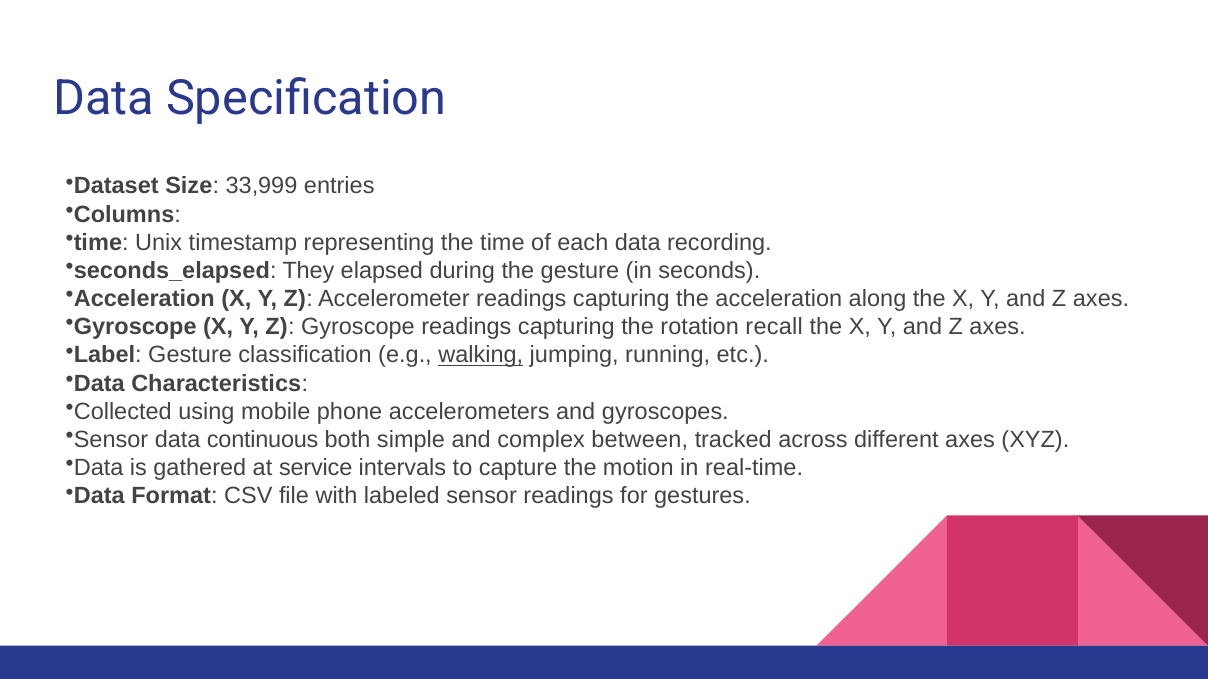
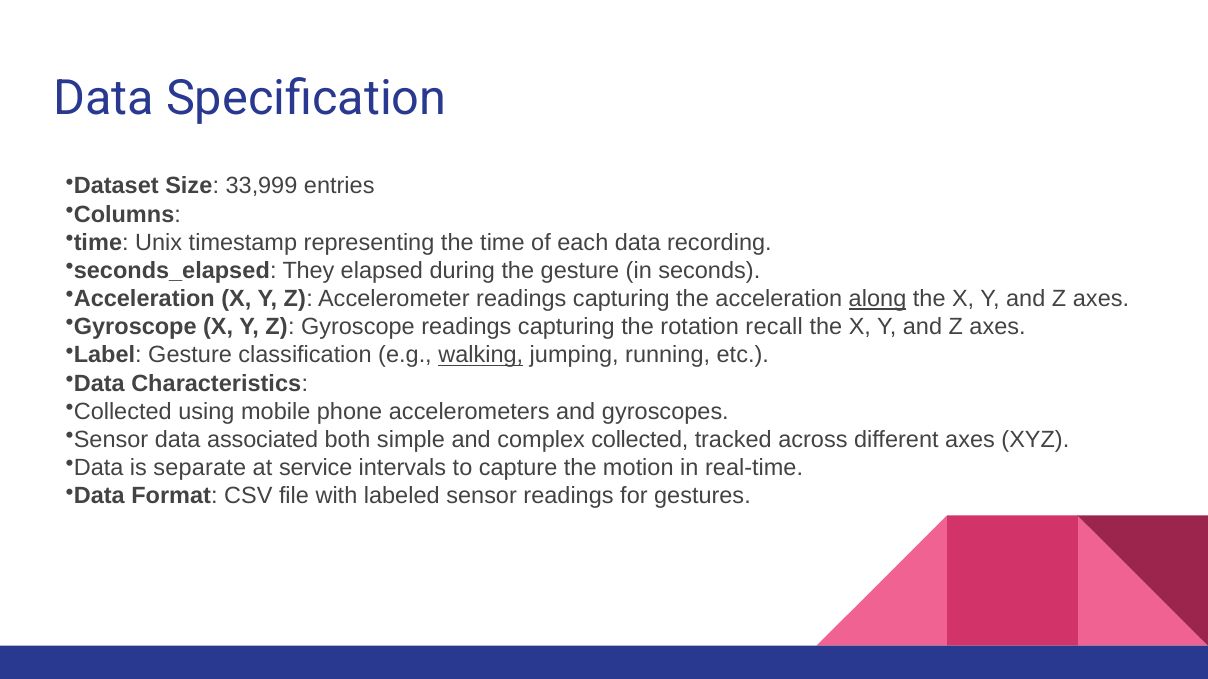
along underline: none -> present (878, 299)
continuous: continuous -> associated (263, 440)
complex between: between -> collected (640, 440)
gathered: gathered -> separate (200, 468)
